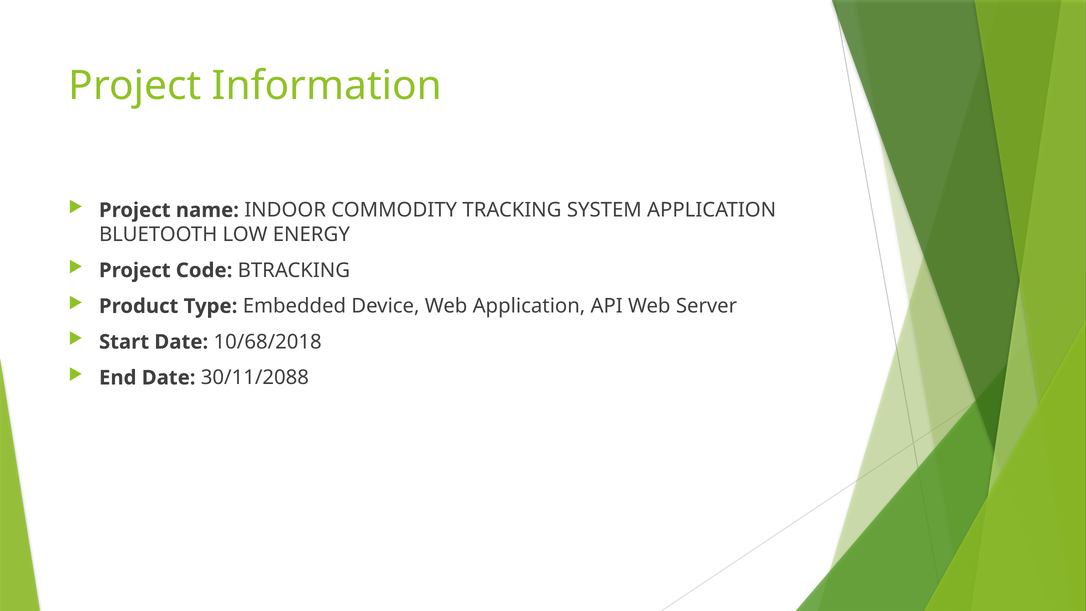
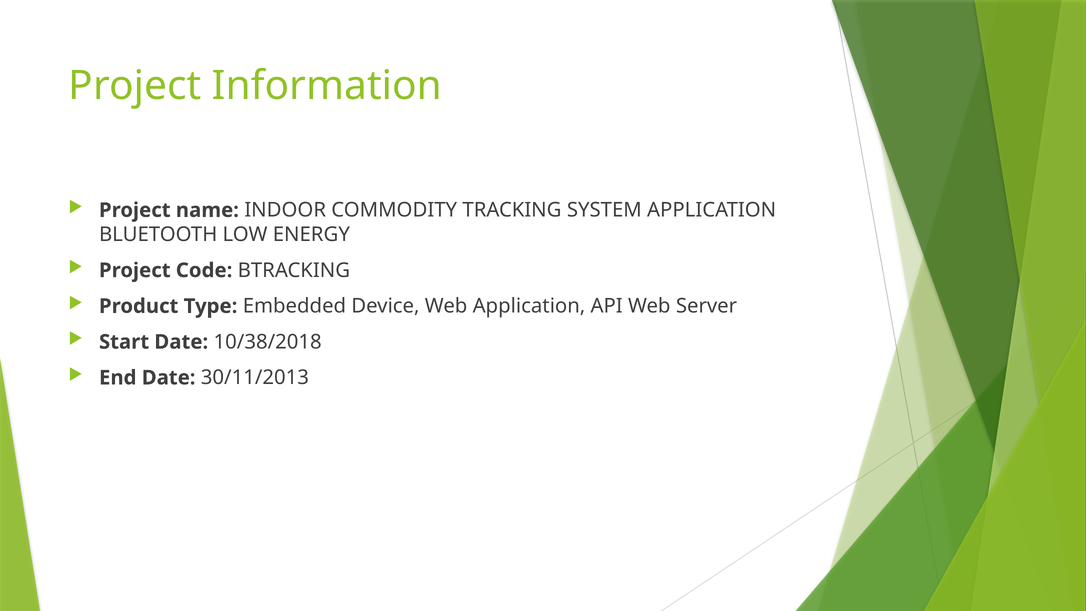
10/68/2018: 10/68/2018 -> 10/38/2018 (268, 342)
30/11/2088: 30/11/2088 -> 30/11/2013 (255, 378)
